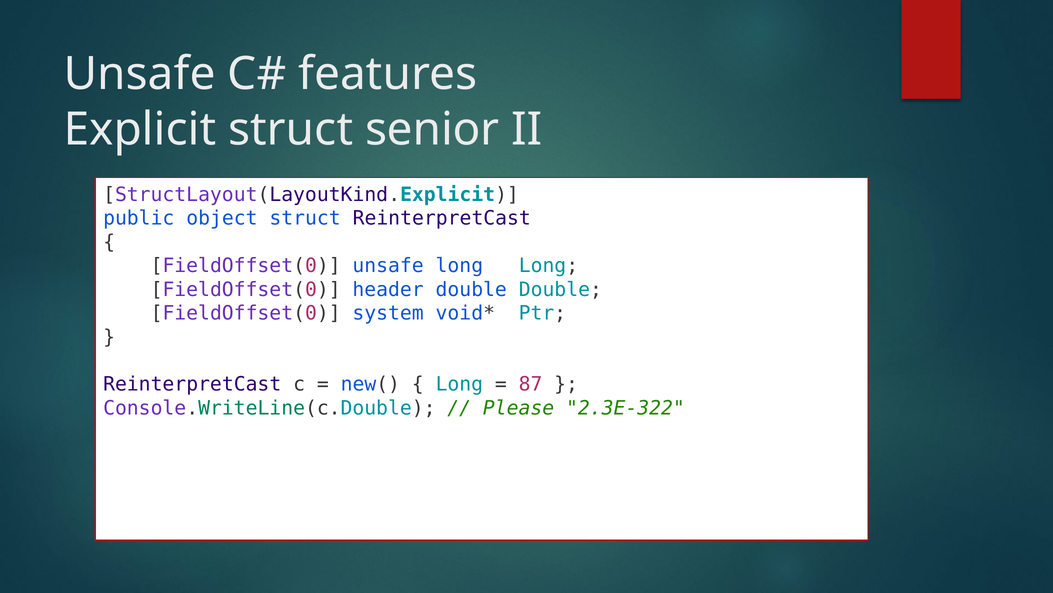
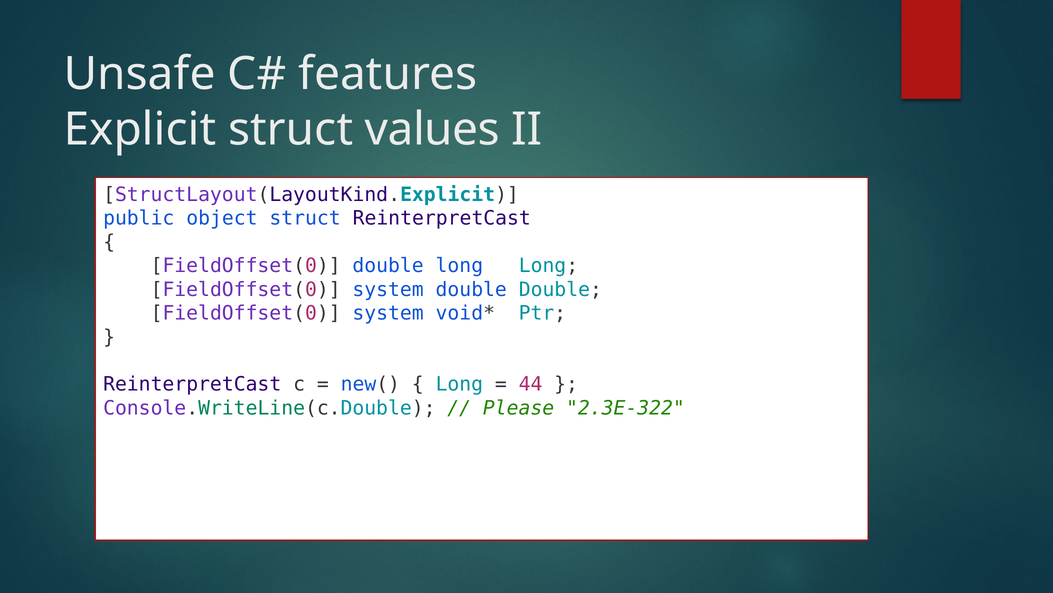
senior: senior -> values (432, 129)
FieldOffset(0 unsafe: unsafe -> double (388, 266)
header: header -> system (388, 289)
87: 87 -> 44 (531, 384)
